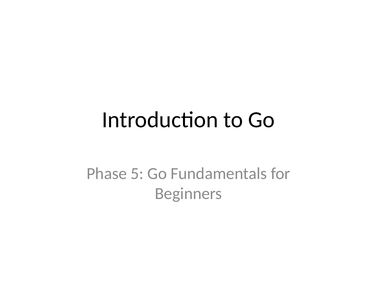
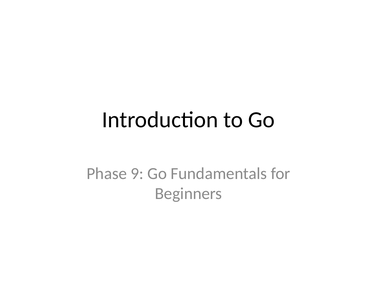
5: 5 -> 9 (137, 173)
